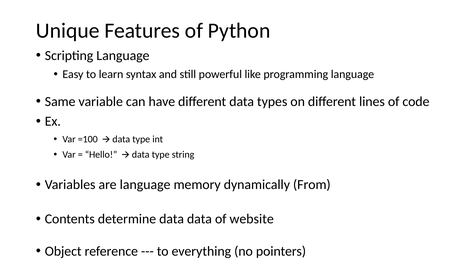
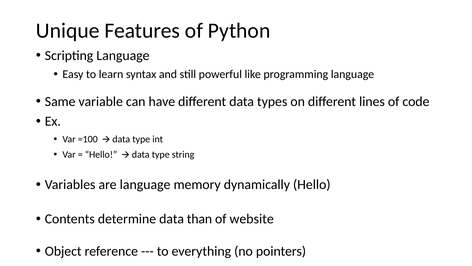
dynamically From: From -> Hello (312, 184)
data data: data -> than (200, 219)
